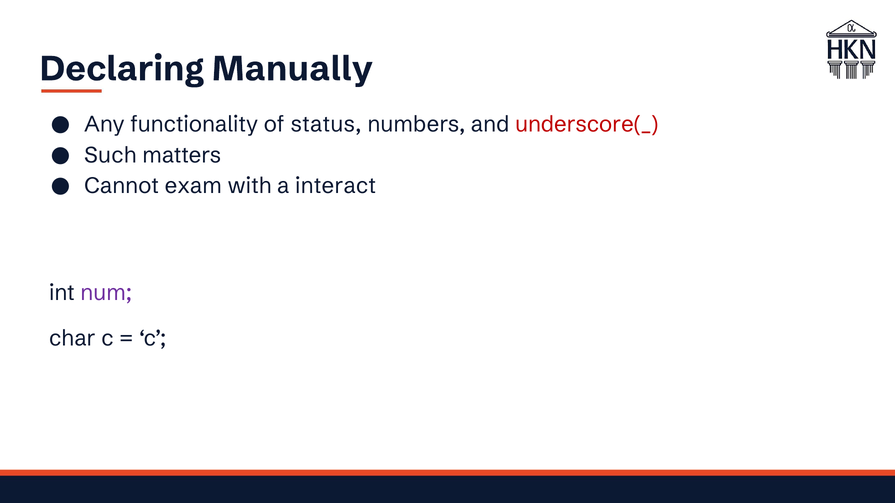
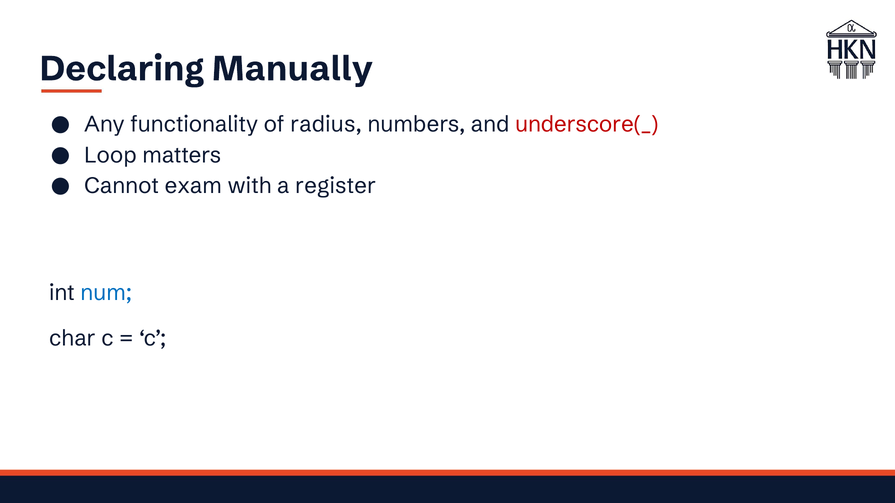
status: status -> radius (326, 124)
Such: Such -> Loop (110, 155)
interact: interact -> register (336, 186)
num colour: purple -> blue (106, 293)
